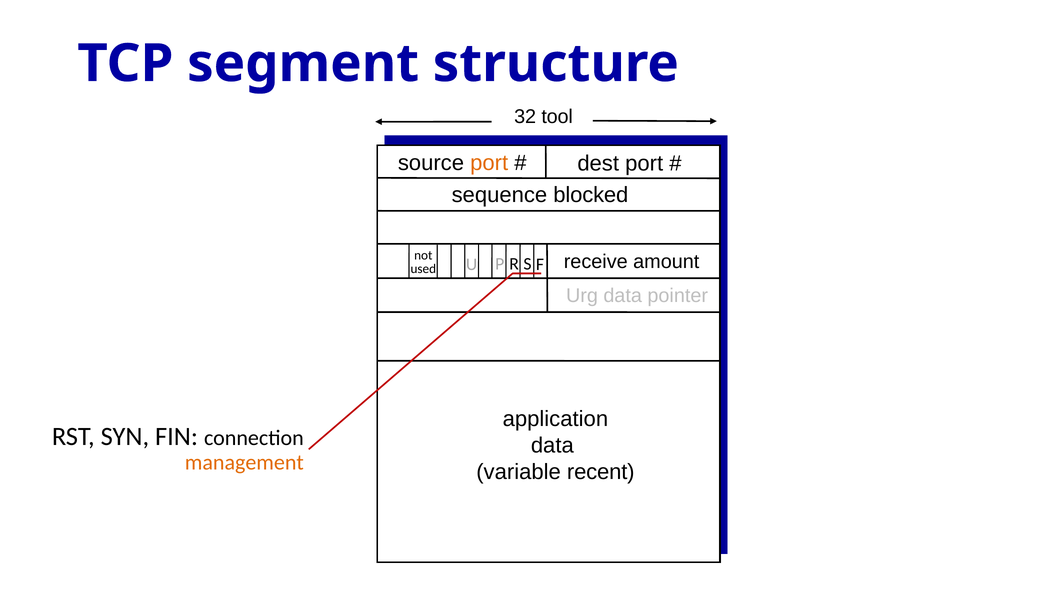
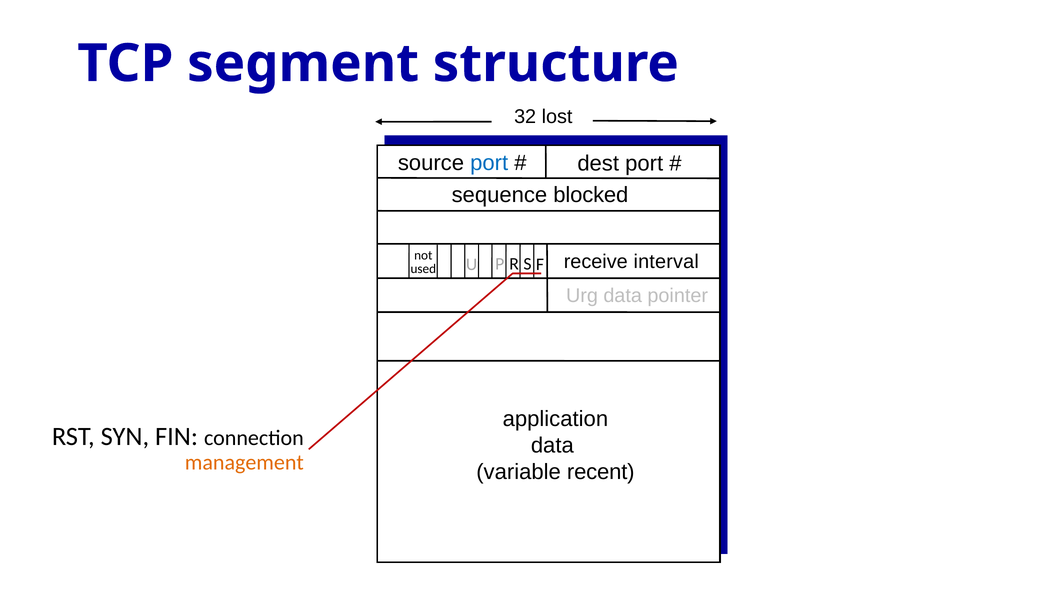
tool: tool -> lost (557, 117)
port colour: orange -> blue (489, 163)
amount: amount -> interval (666, 262)
